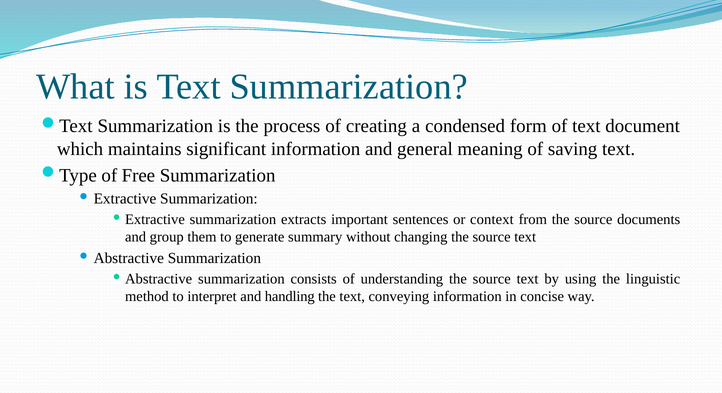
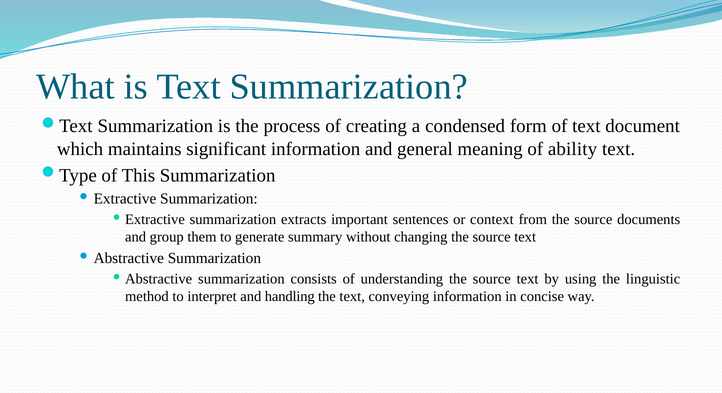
saving: saving -> ability (573, 149)
Free: Free -> This (138, 175)
